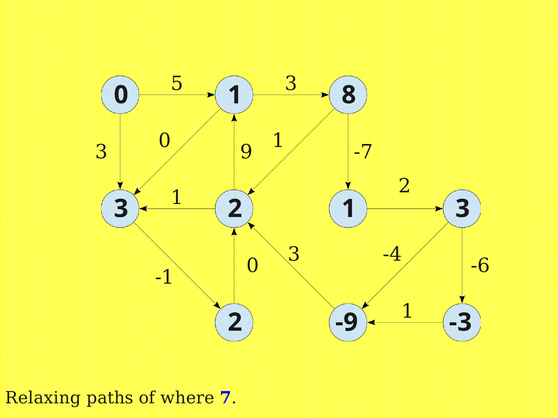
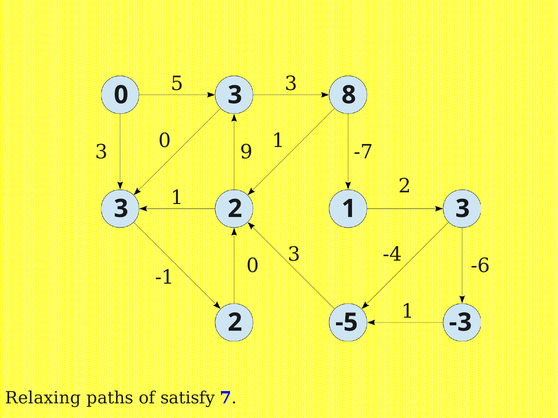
1: 1 -> 3 (235, 95)
-9: -9 -> -5 (347, 323)
where: where -> satisfy (188, 398)
